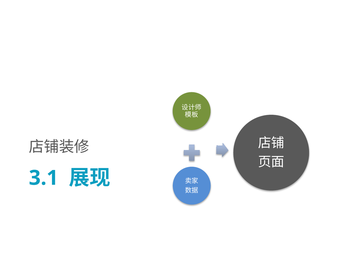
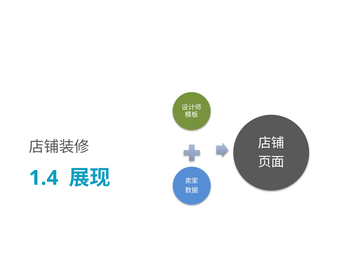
3.1: 3.1 -> 1.4 (44, 178)
